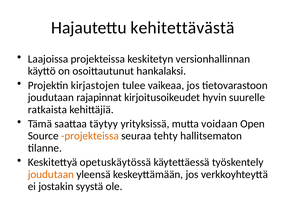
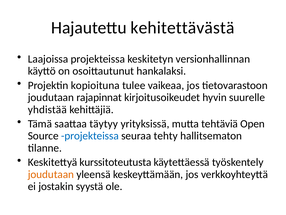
kirjastojen: kirjastojen -> kopioituna (95, 85)
ratkaista: ratkaista -> yhdistää (47, 109)
voidaan: voidaan -> tehtäviä (220, 124)
projekteissa colour: orange -> blue (90, 136)
opetuskäytössä: opetuskäytössä -> kurssitoteutusta (115, 162)
